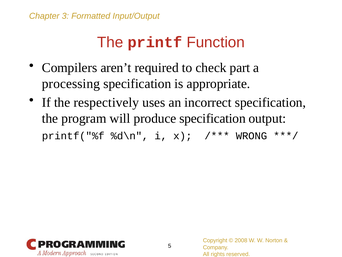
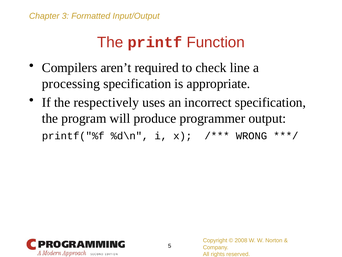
part: part -> line (240, 68)
produce specification: specification -> programmer (212, 118)
